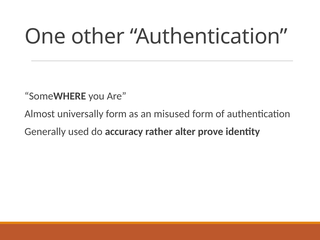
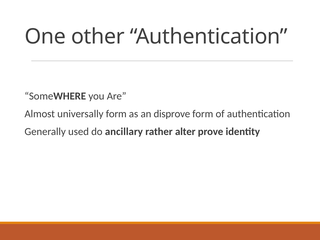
misused: misused -> disprove (172, 114)
accuracy: accuracy -> ancillary (124, 131)
